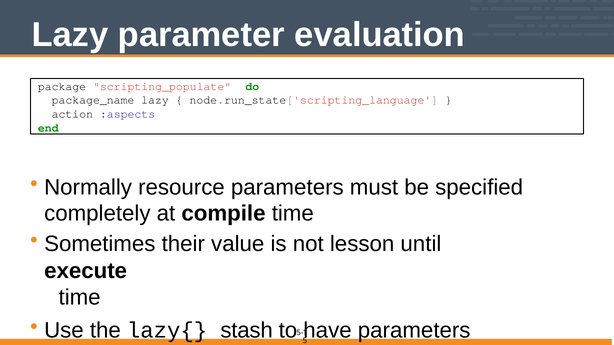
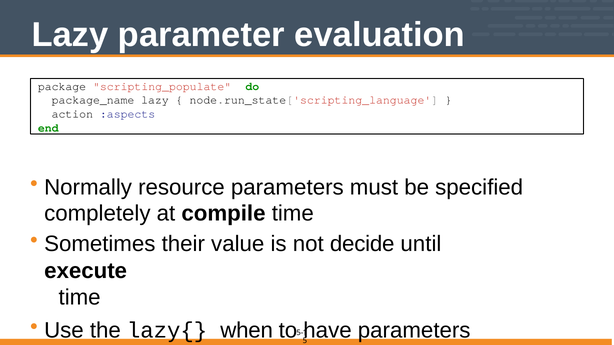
lesson: lesson -> decide (362, 244)
stash: stash -> when (247, 331)
